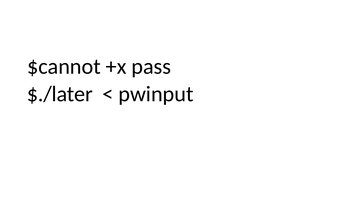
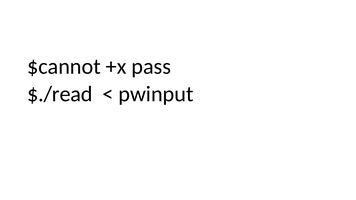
$./later: $./later -> $./read (60, 94)
